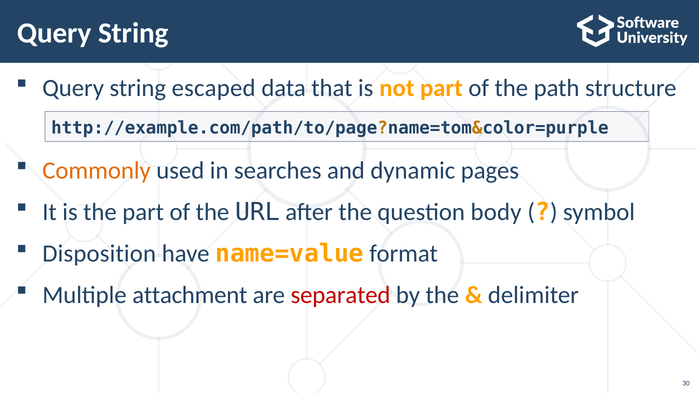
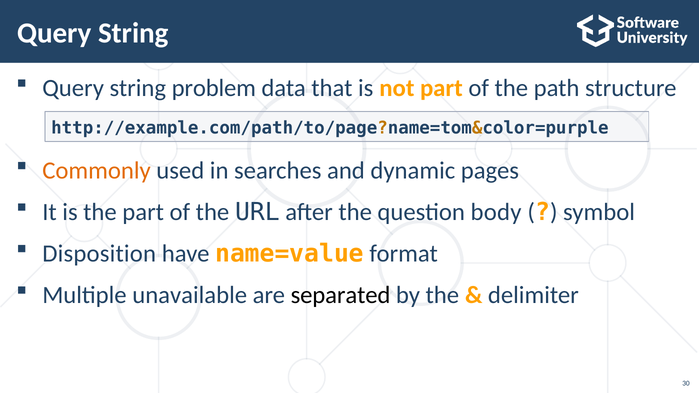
escaped: escaped -> problem (214, 88)
attachment: attachment -> unavailable (190, 295)
separated colour: red -> black (341, 295)
